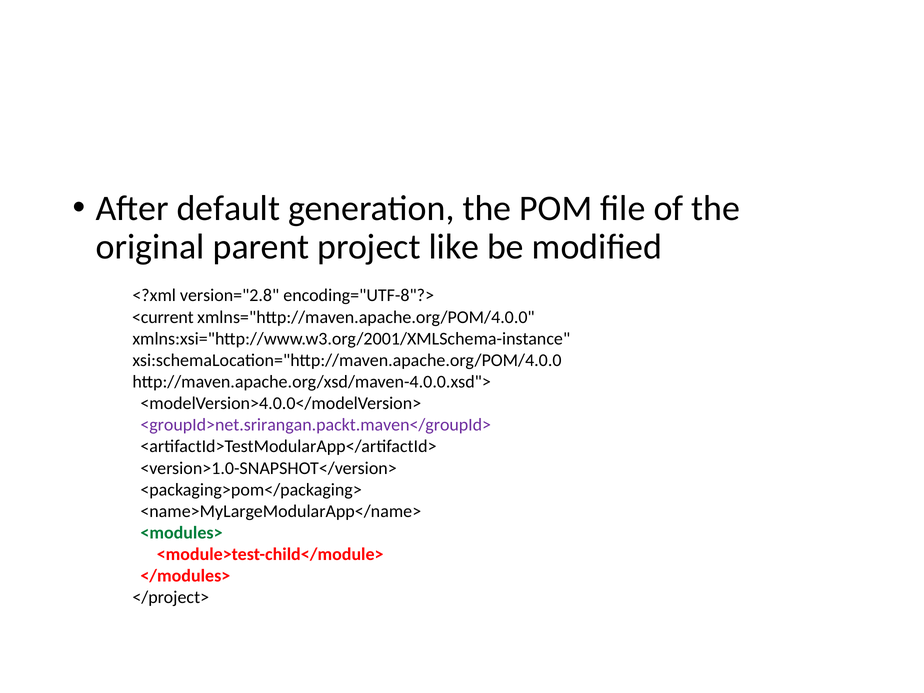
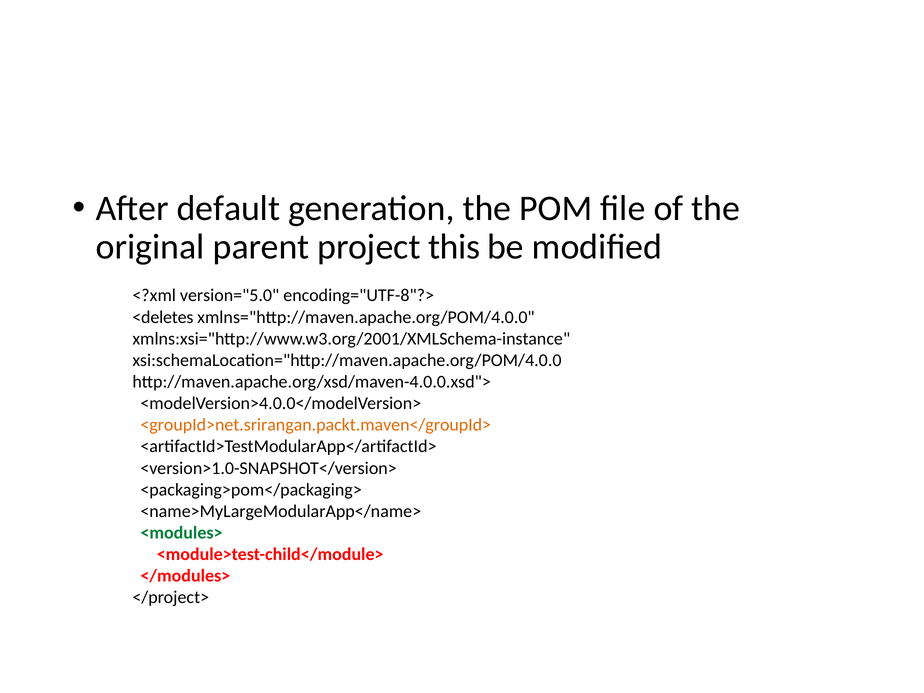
like: like -> this (454, 247)
version="2.8: version="2.8 -> version="5.0 (230, 296)
<current: <current -> <deletes (163, 317)
<groupId>net.srirangan.packt.maven</groupId> colour: purple -> orange (316, 425)
